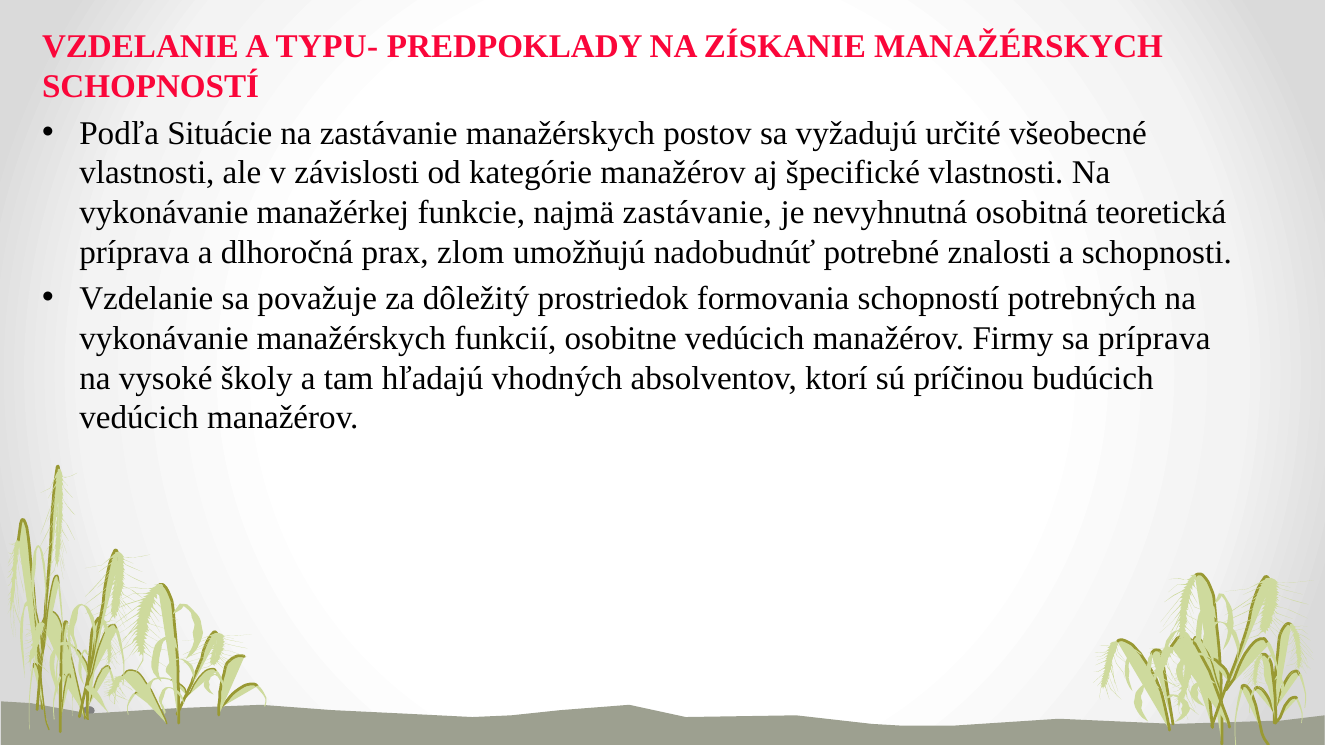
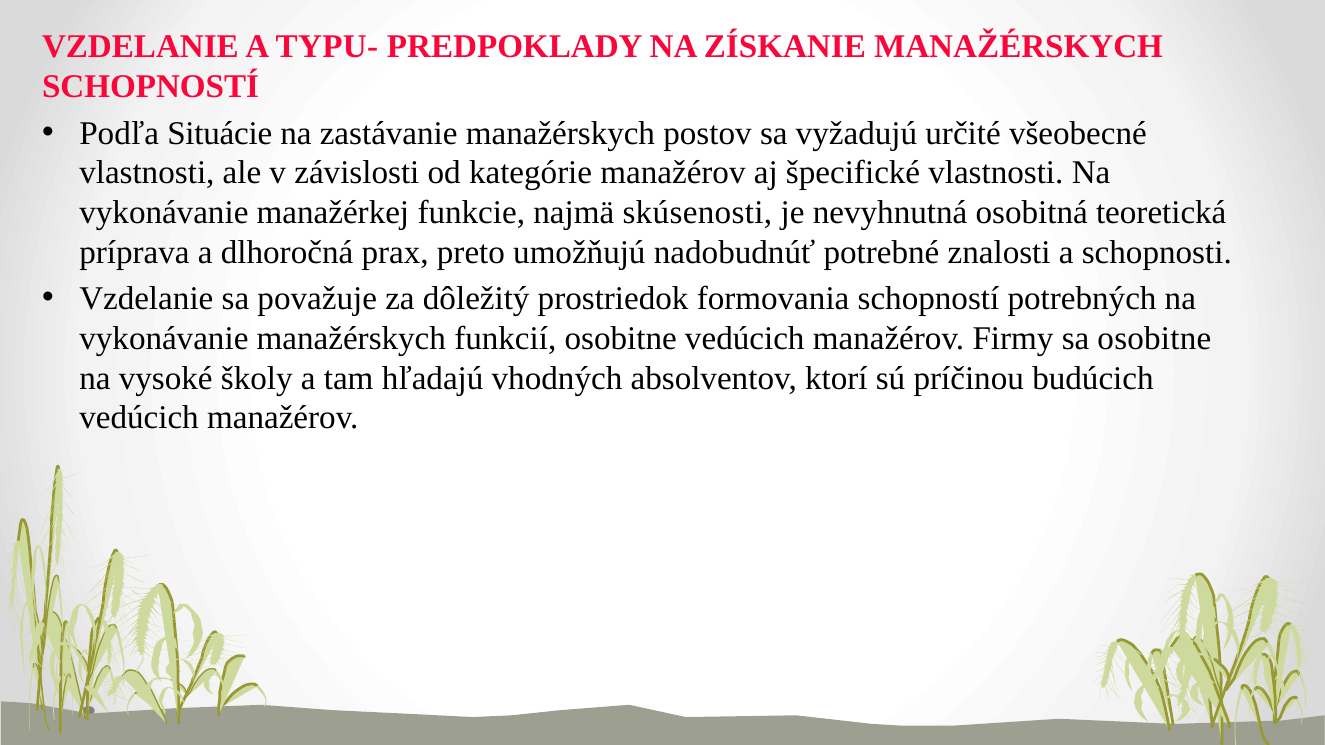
najmä zastávanie: zastávanie -> skúsenosti (697, 213)
zlom: zlom -> preto (471, 252)
sa príprava: príprava -> osobitne (1154, 339)
